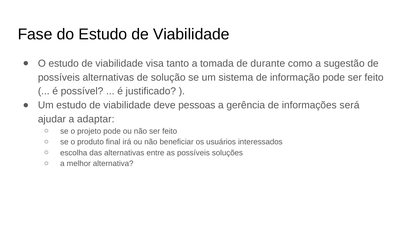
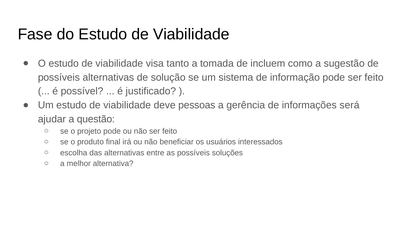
durante: durante -> incluem (268, 63)
adaptar: adaptar -> questão (96, 119)
